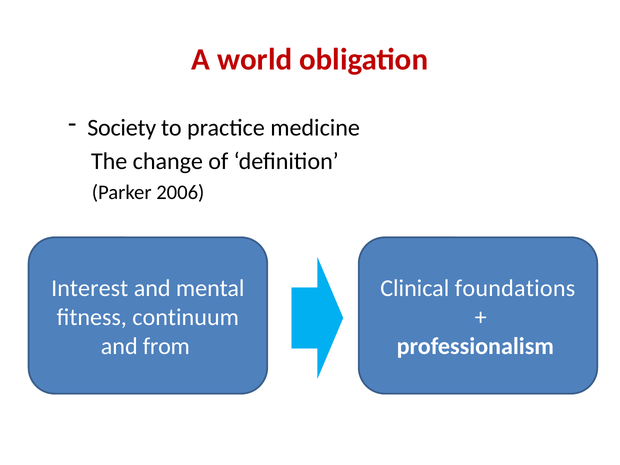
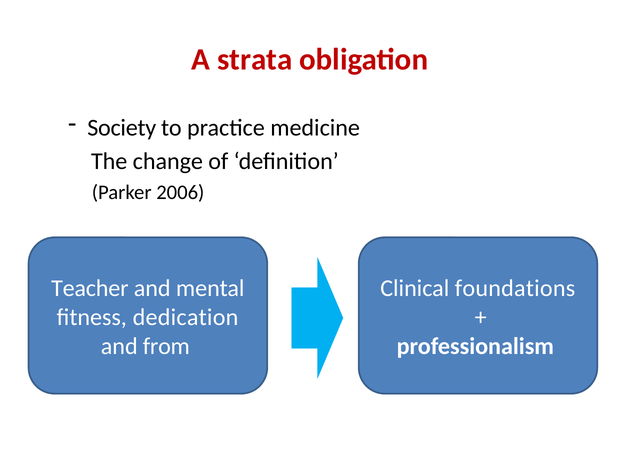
world: world -> strata (255, 60)
Interest: Interest -> Teacher (90, 288)
continuum: continuum -> dedication (186, 317)
